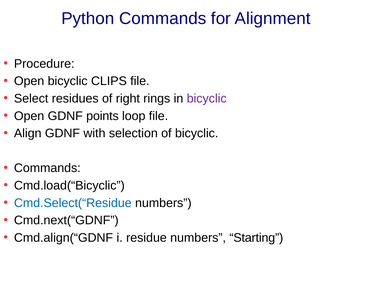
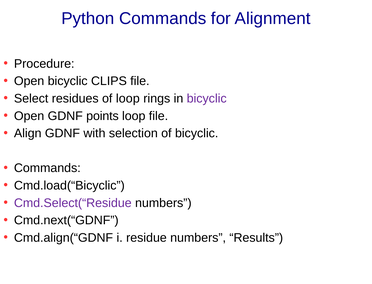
of right: right -> loop (128, 98)
Cmd.Select(“Residue colour: blue -> purple (73, 203)
Starting: Starting -> Results (256, 237)
